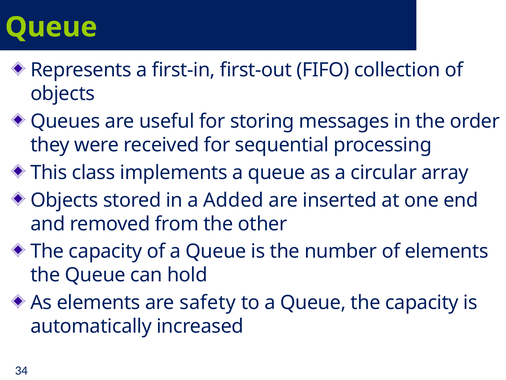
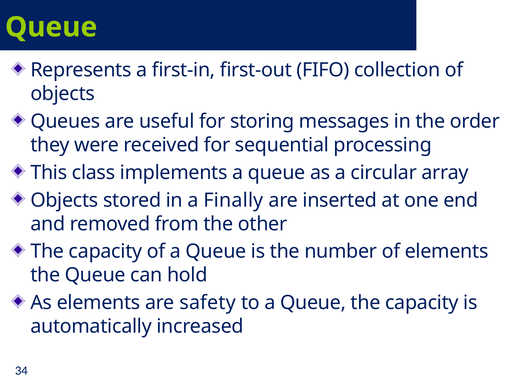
Added: Added -> Finally (233, 200)
